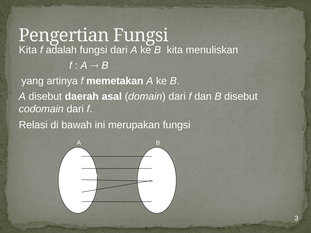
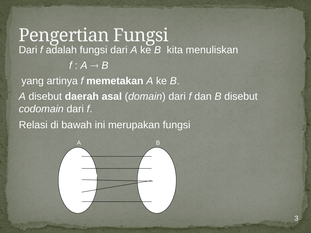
Kita: Kita -> Dari (28, 50)
